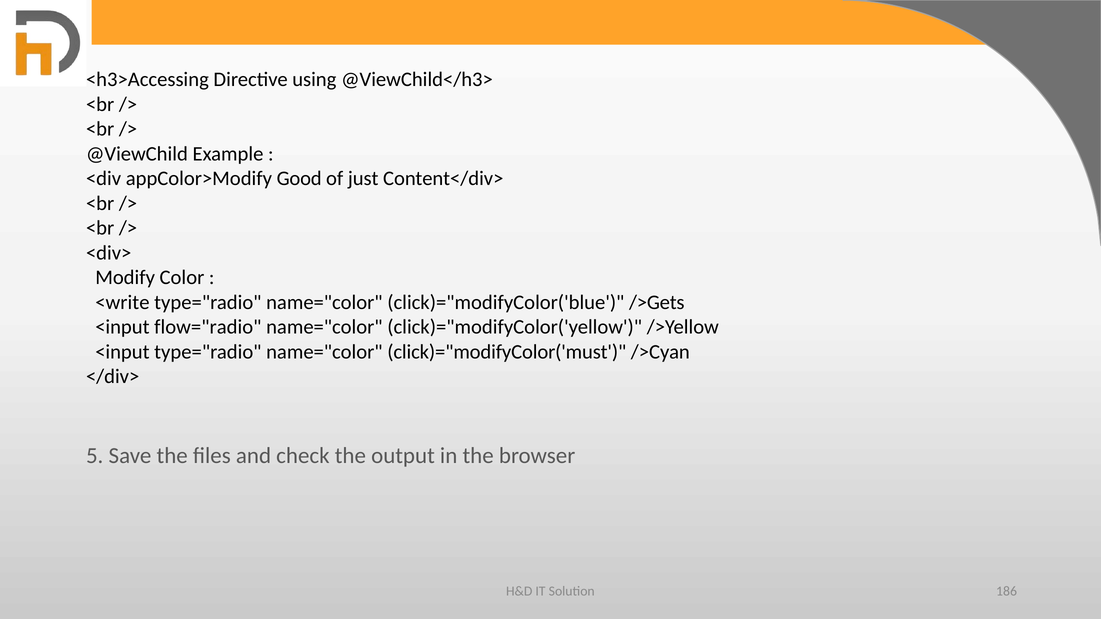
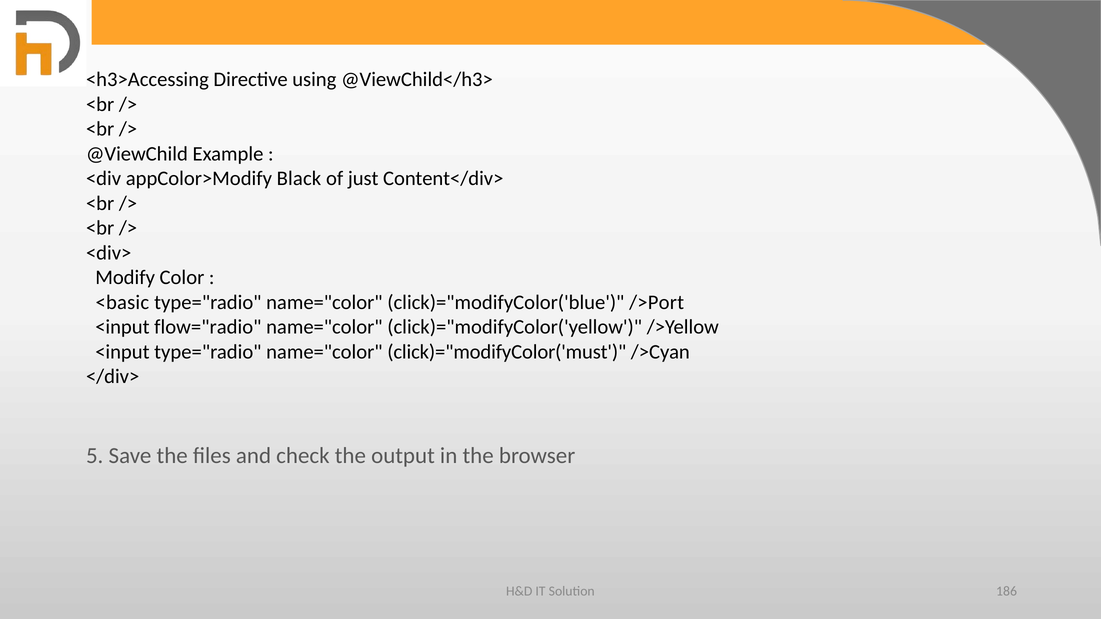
Good: Good -> Black (299, 179)
<write: <write -> <basic (122, 302)
/>Gets: />Gets -> />Port (657, 302)
